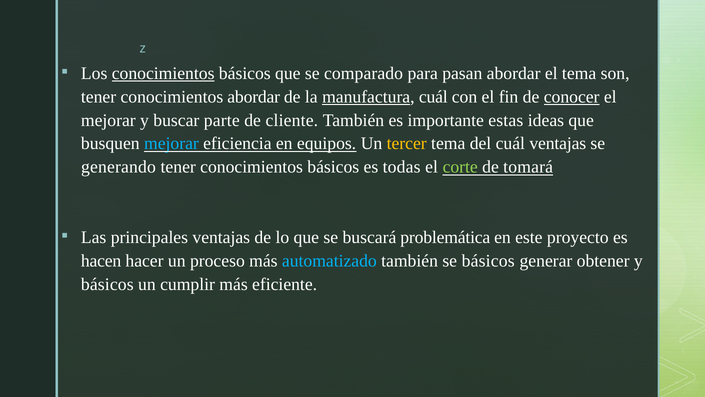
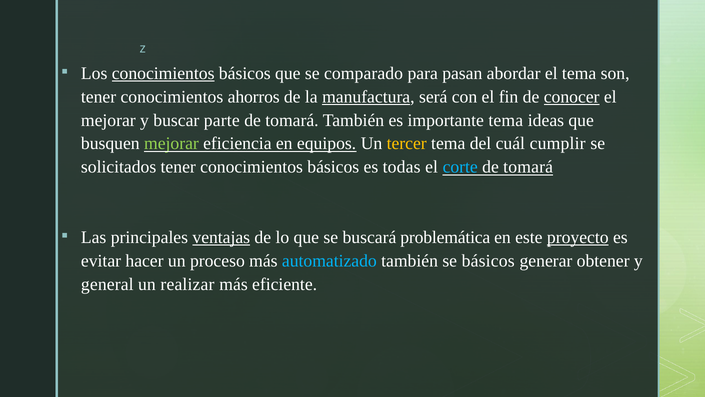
conocimientos abordar: abordar -> ahorros (254, 97)
manufactura cuál: cuál -> será (433, 97)
cliente: cliente -> tomará (292, 120)
importante estas: estas -> tema (506, 120)
mejorar colour: light blue -> light green (171, 143)
cuál ventajas: ventajas -> cumplir (558, 143)
generando: generando -> solicitados (119, 167)
corte colour: light green -> light blue (460, 167)
ventajas underline: none -> present (221, 237)
proyecto underline: none -> present (578, 237)
hacen: hacen -> evitar (101, 261)
básicos: básicos -> general (107, 284)
cumplir: cumplir -> realizar (187, 284)
